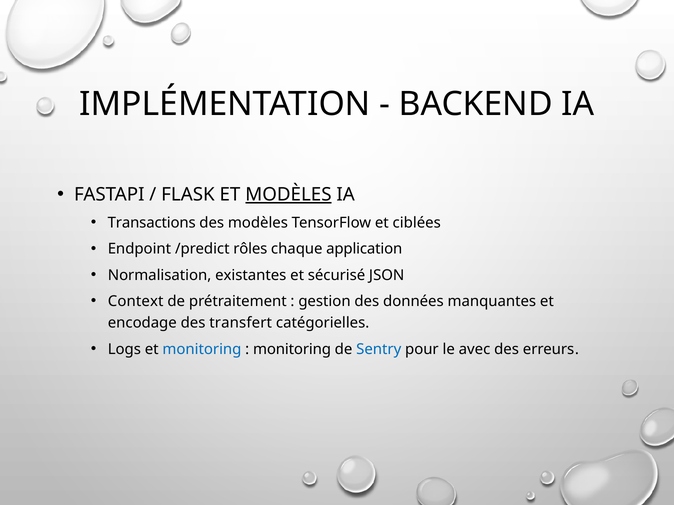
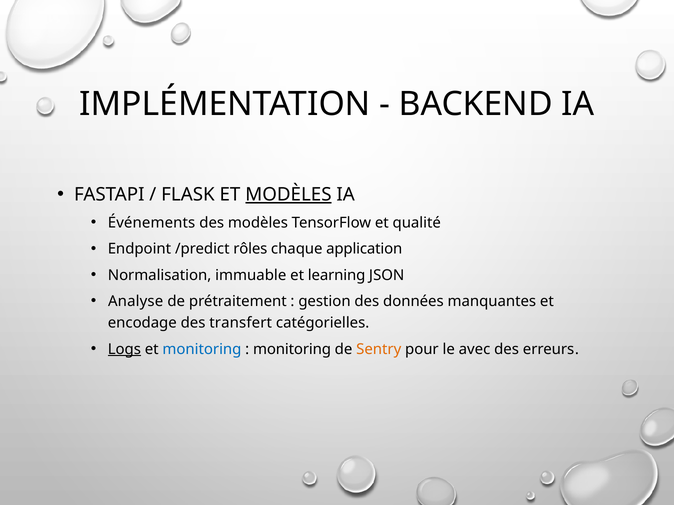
Transactions: Transactions -> Événements (152, 223)
ciblées: ciblées -> qualité (417, 223)
existantes: existantes -> immuable (251, 276)
sécurisé: sécurisé -> learning (337, 276)
Context: Context -> Analyse (136, 302)
Logs underline: none -> present (124, 349)
Sentry colour: blue -> orange (379, 349)
